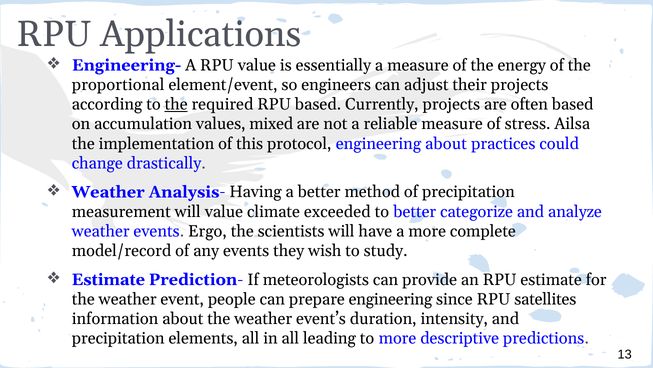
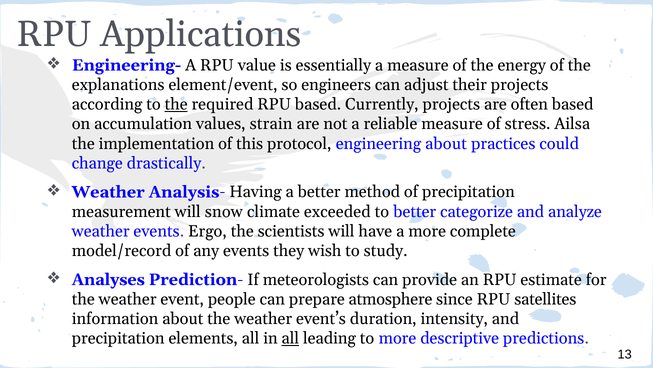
proportional: proportional -> explanations (118, 85)
mixed: mixed -> strain (271, 124)
will value: value -> snow (224, 211)
Estimate: Estimate -> Analyses (108, 279)
prepare engineering: engineering -> atmosphere (391, 299)
all underline: none -> present (290, 338)
